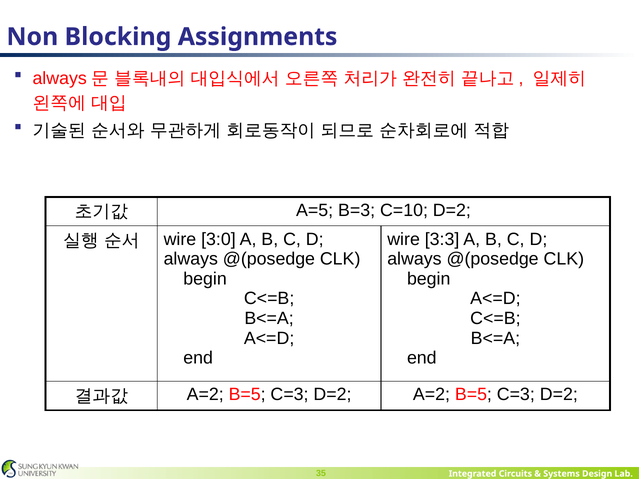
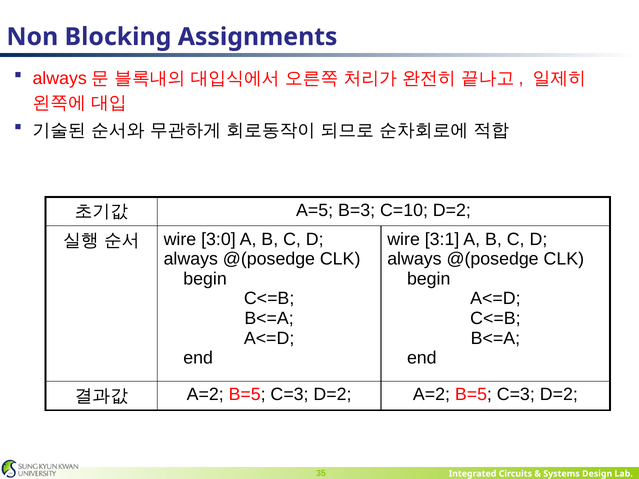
3:3: 3:3 -> 3:1 (442, 239)
